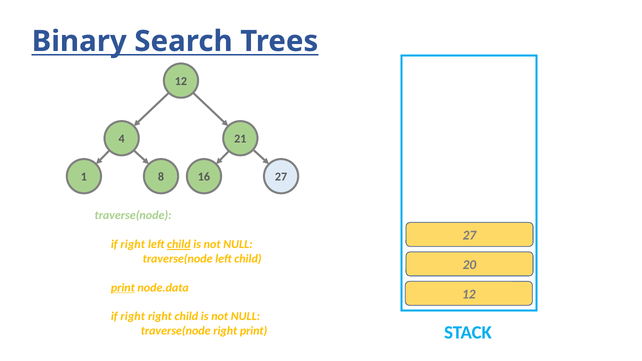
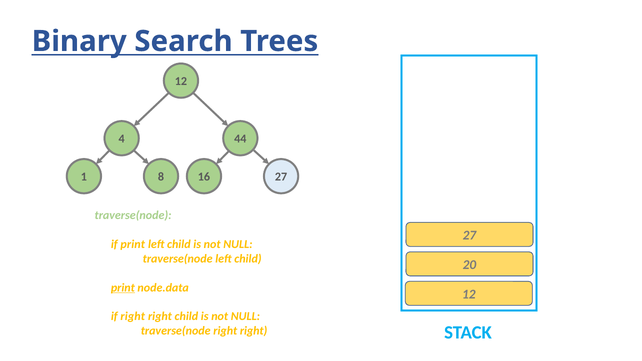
21: 21 -> 44 (240, 139)
right: right -> print (133, 244)
child underline: present -> none (179, 244)
traverse(node right print: print -> right (254, 331)
